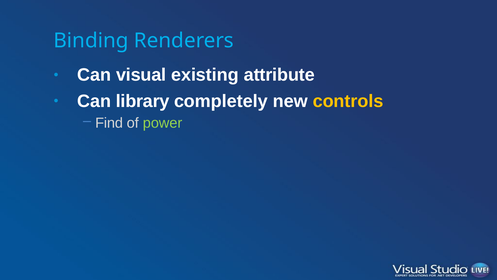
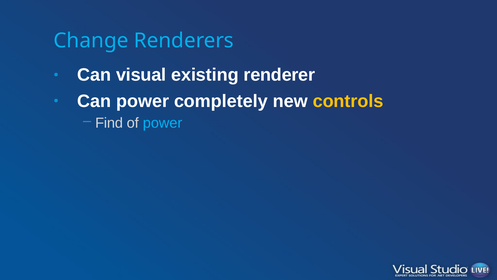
Binding: Binding -> Change (91, 41)
attribute: attribute -> renderer (279, 75)
Can library: library -> power (143, 101)
power colour: light green -> light blue (163, 123)
